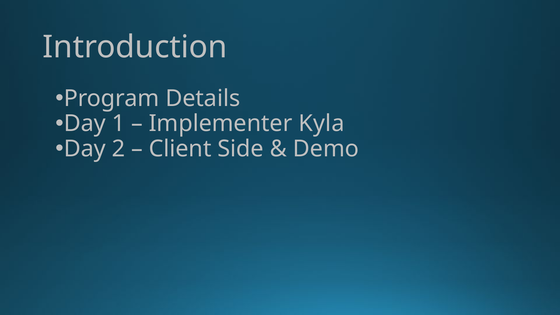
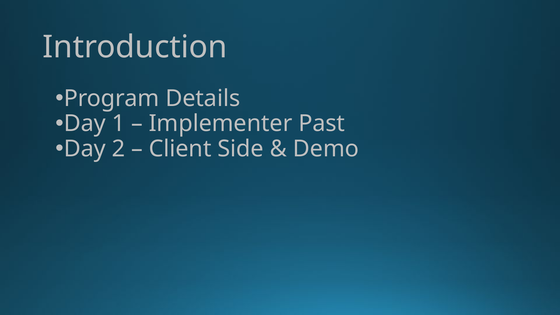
Kyla: Kyla -> Past (322, 124)
